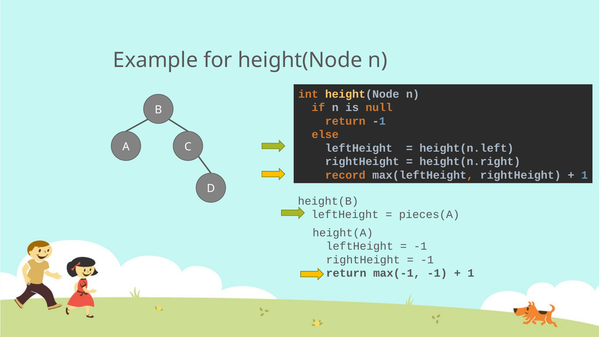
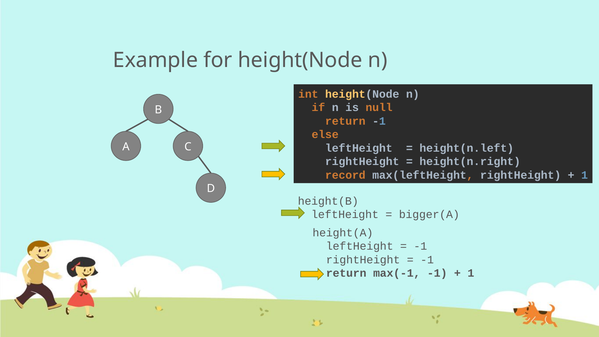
pieces(A: pieces(A -> bigger(A (429, 214)
